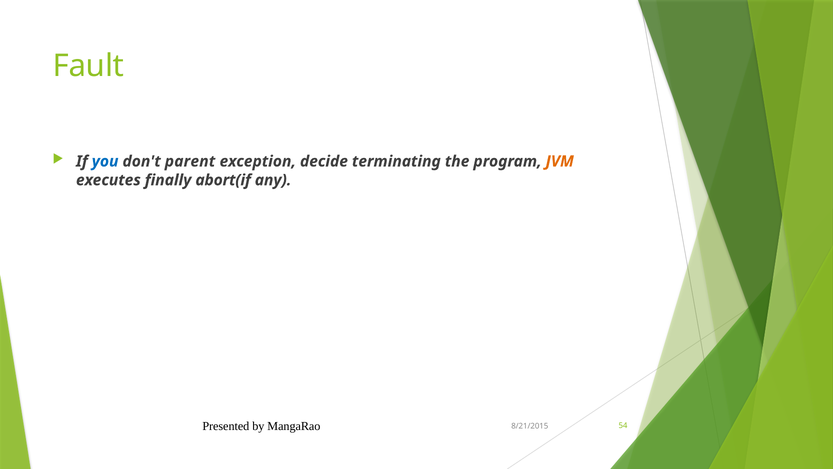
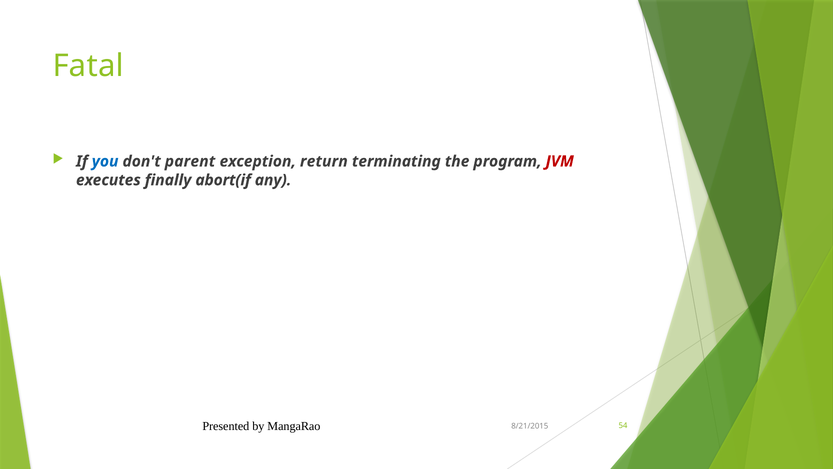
Fault: Fault -> Fatal (88, 66)
decide: decide -> return (324, 161)
JVM colour: orange -> red (560, 161)
